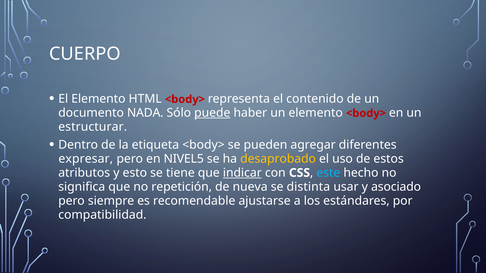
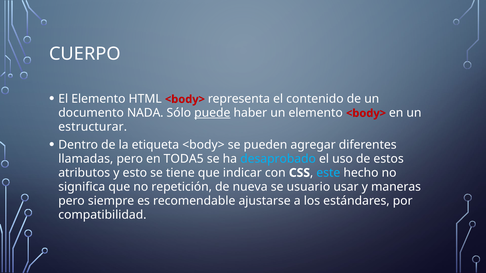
expresar: expresar -> llamadas (86, 159)
NIVEL5: NIVEL5 -> TODA5 (184, 159)
desaprobado colour: yellow -> light blue (278, 159)
indicar underline: present -> none (242, 173)
distinta: distinta -> usuario (308, 187)
asociado: asociado -> maneras (396, 187)
